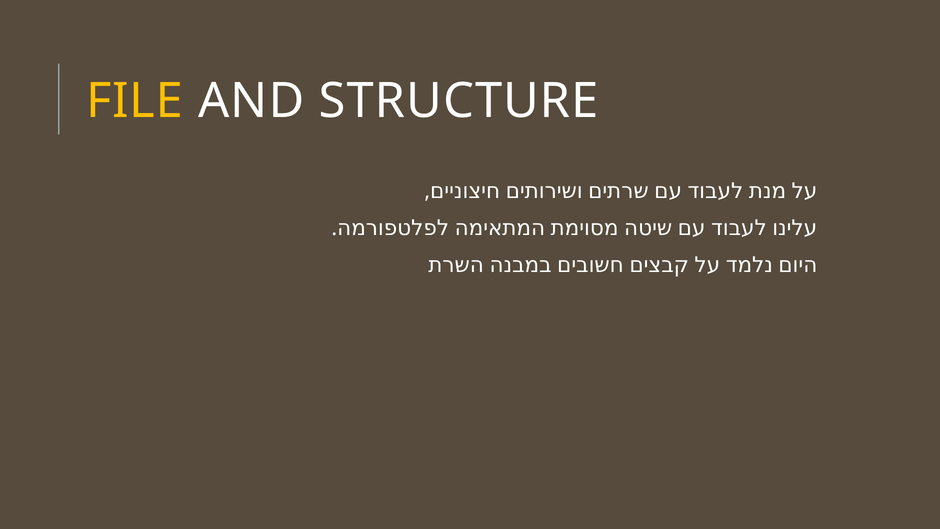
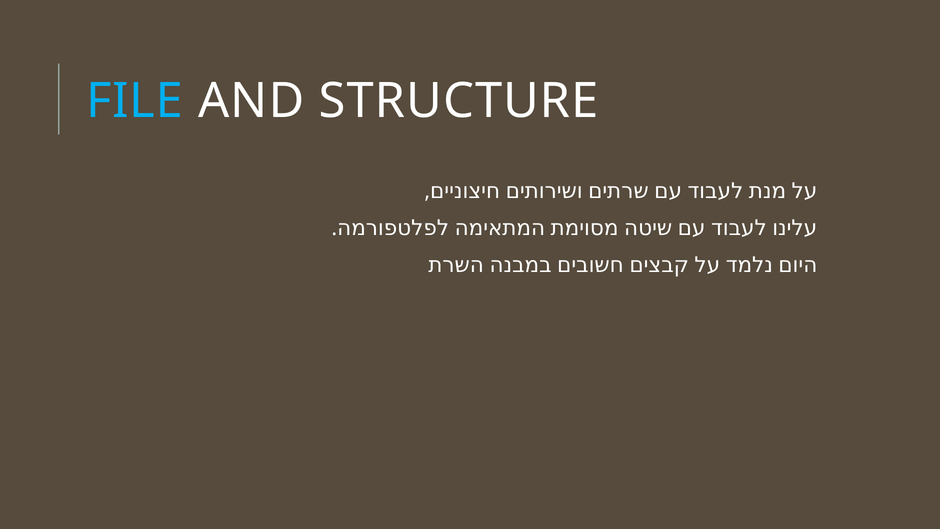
FILE colour: yellow -> light blue (135, 101)
